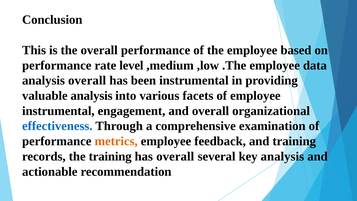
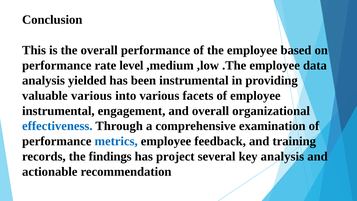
analysis overall: overall -> yielded (87, 80)
valuable analysis: analysis -> various (91, 96)
metrics colour: orange -> blue (116, 141)
the training: training -> findings (110, 156)
has overall: overall -> project (175, 156)
